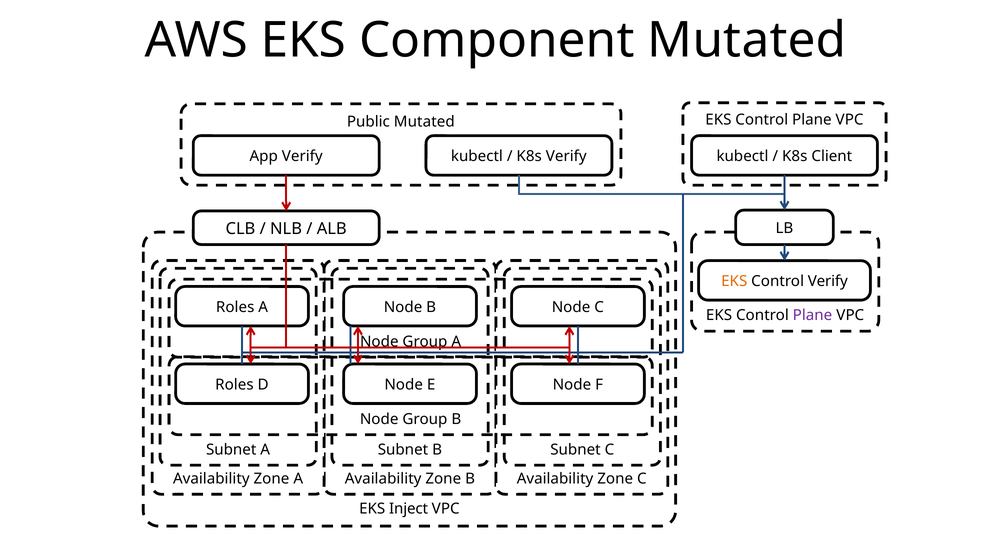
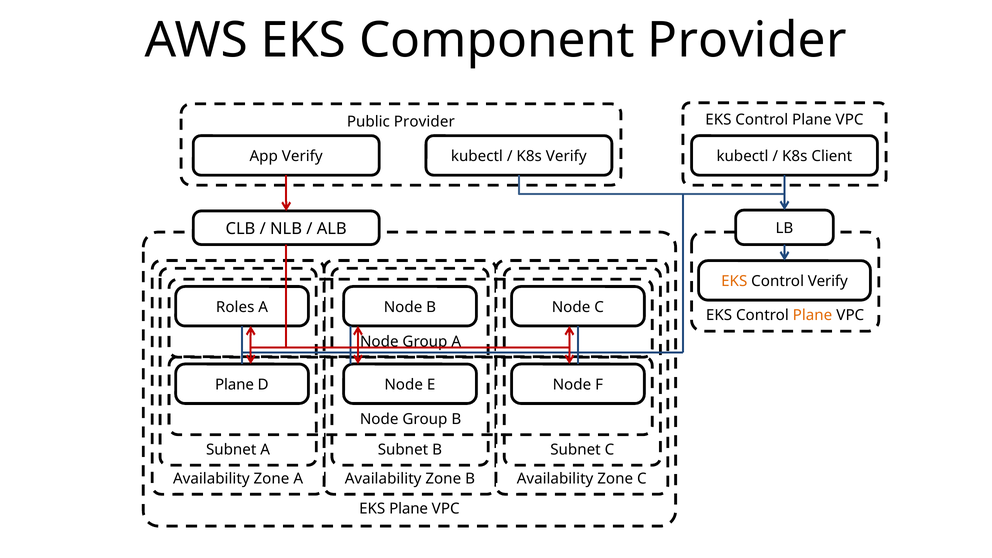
Component Mutated: Mutated -> Provider (747, 40)
Public Mutated: Mutated -> Provider (424, 122)
Plane colour: purple -> orange (812, 315)
Roles: Roles -> Plane (235, 385)
EKS Inject: Inject -> Plane (409, 509)
